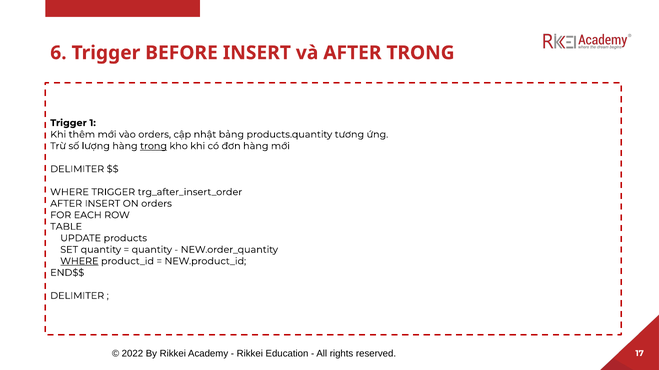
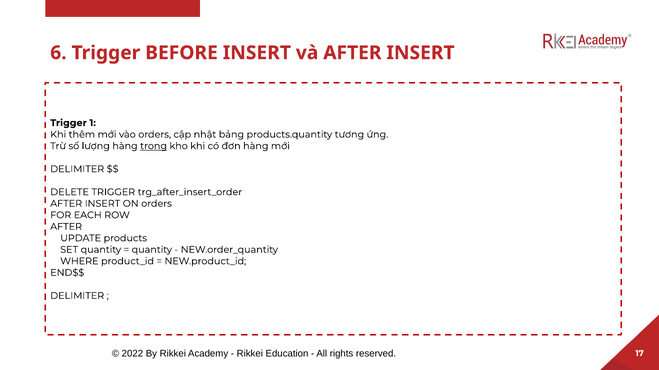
và AFTER TRONG: TRONG -> INSERT (420, 53)
WHERE: WHERE -> DELETE (70, 192)
TABLE: TABLE -> AFTER (66, 227)
WHERE underline: present -> none (79, 262)
